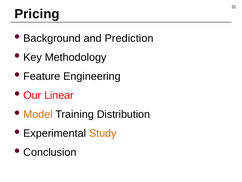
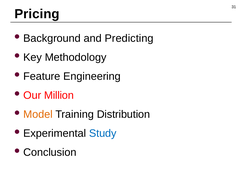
Prediction: Prediction -> Predicting (129, 38)
Linear: Linear -> Million (59, 95)
Study colour: orange -> blue (103, 133)
